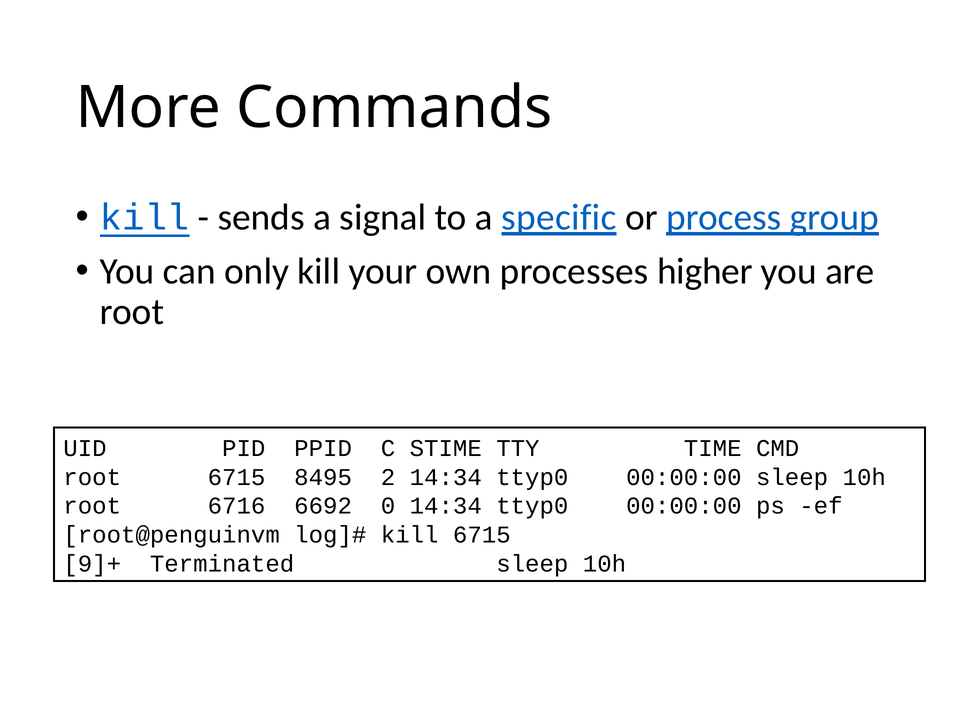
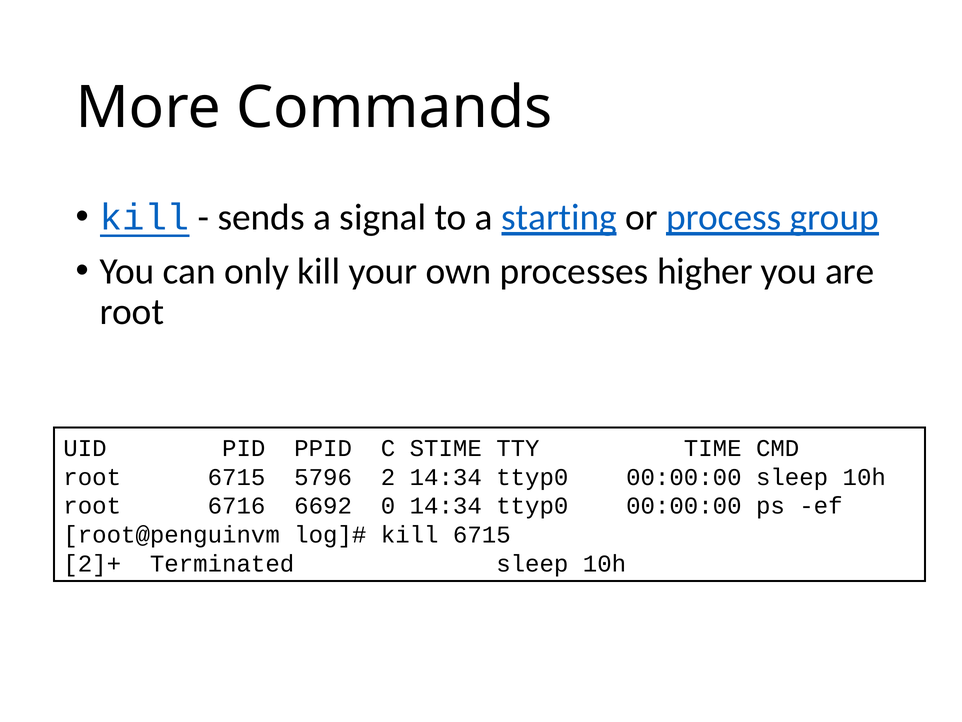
specific: specific -> starting (559, 217)
8495: 8495 -> 5796 (323, 477)
9]+: 9]+ -> 2]+ (92, 563)
